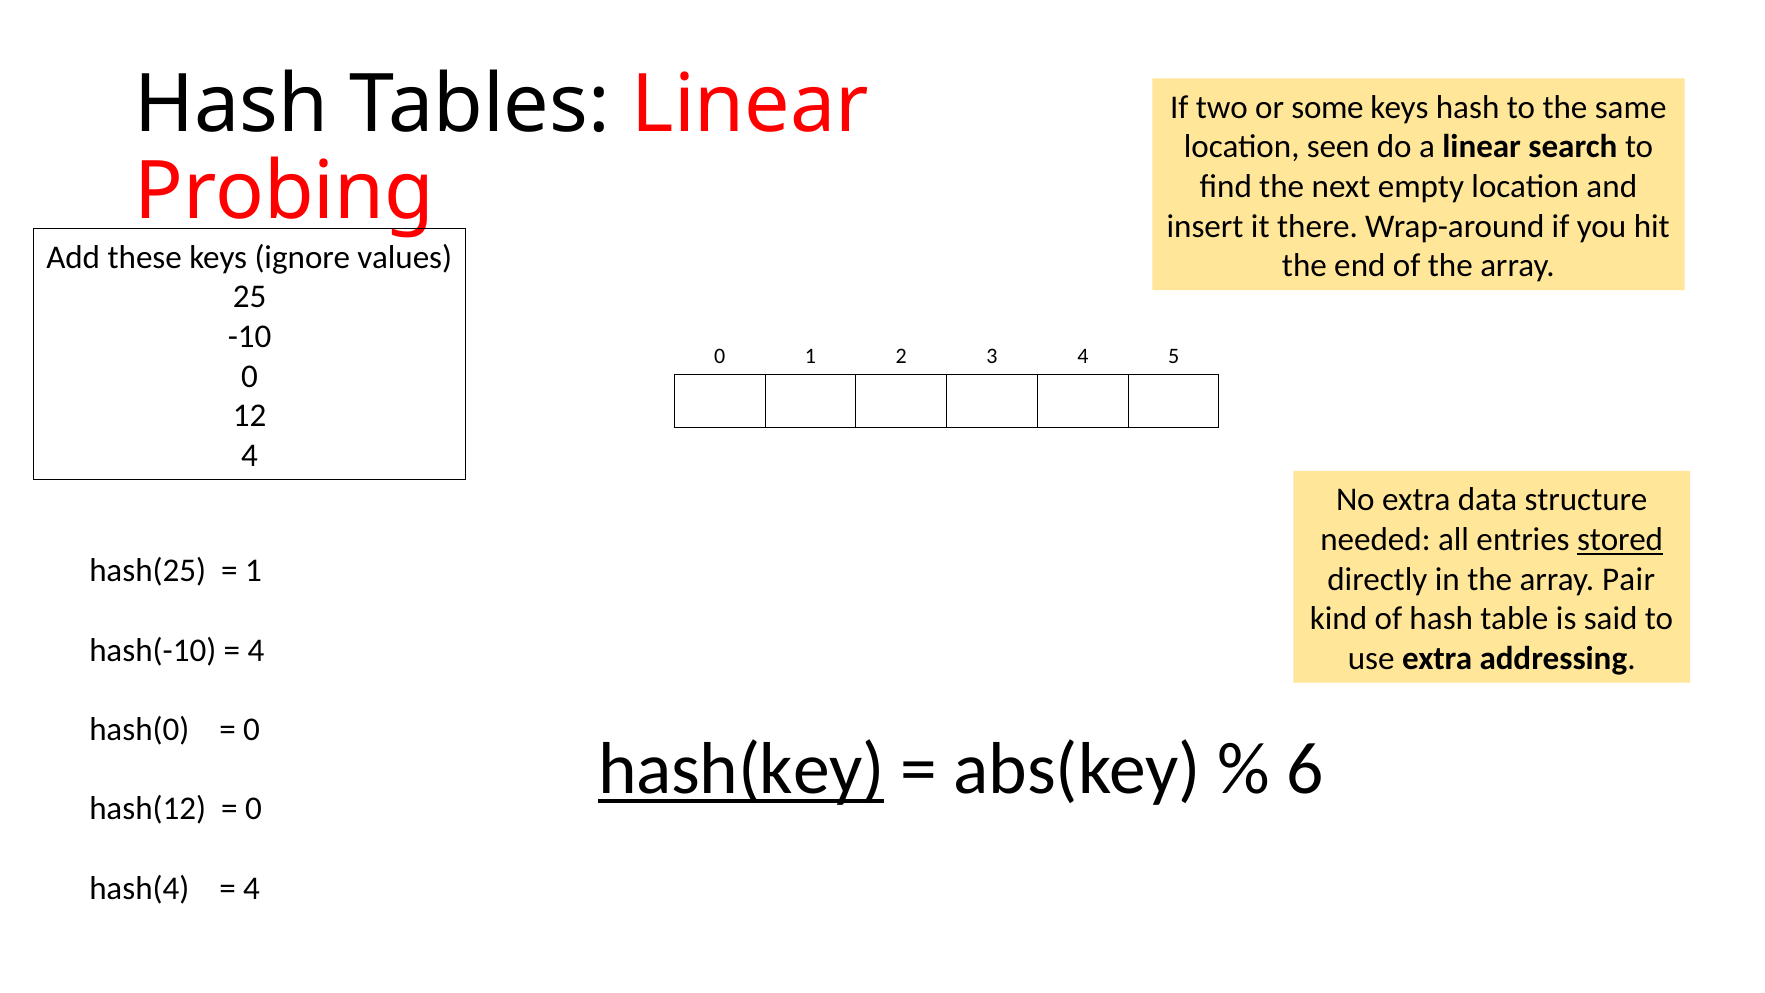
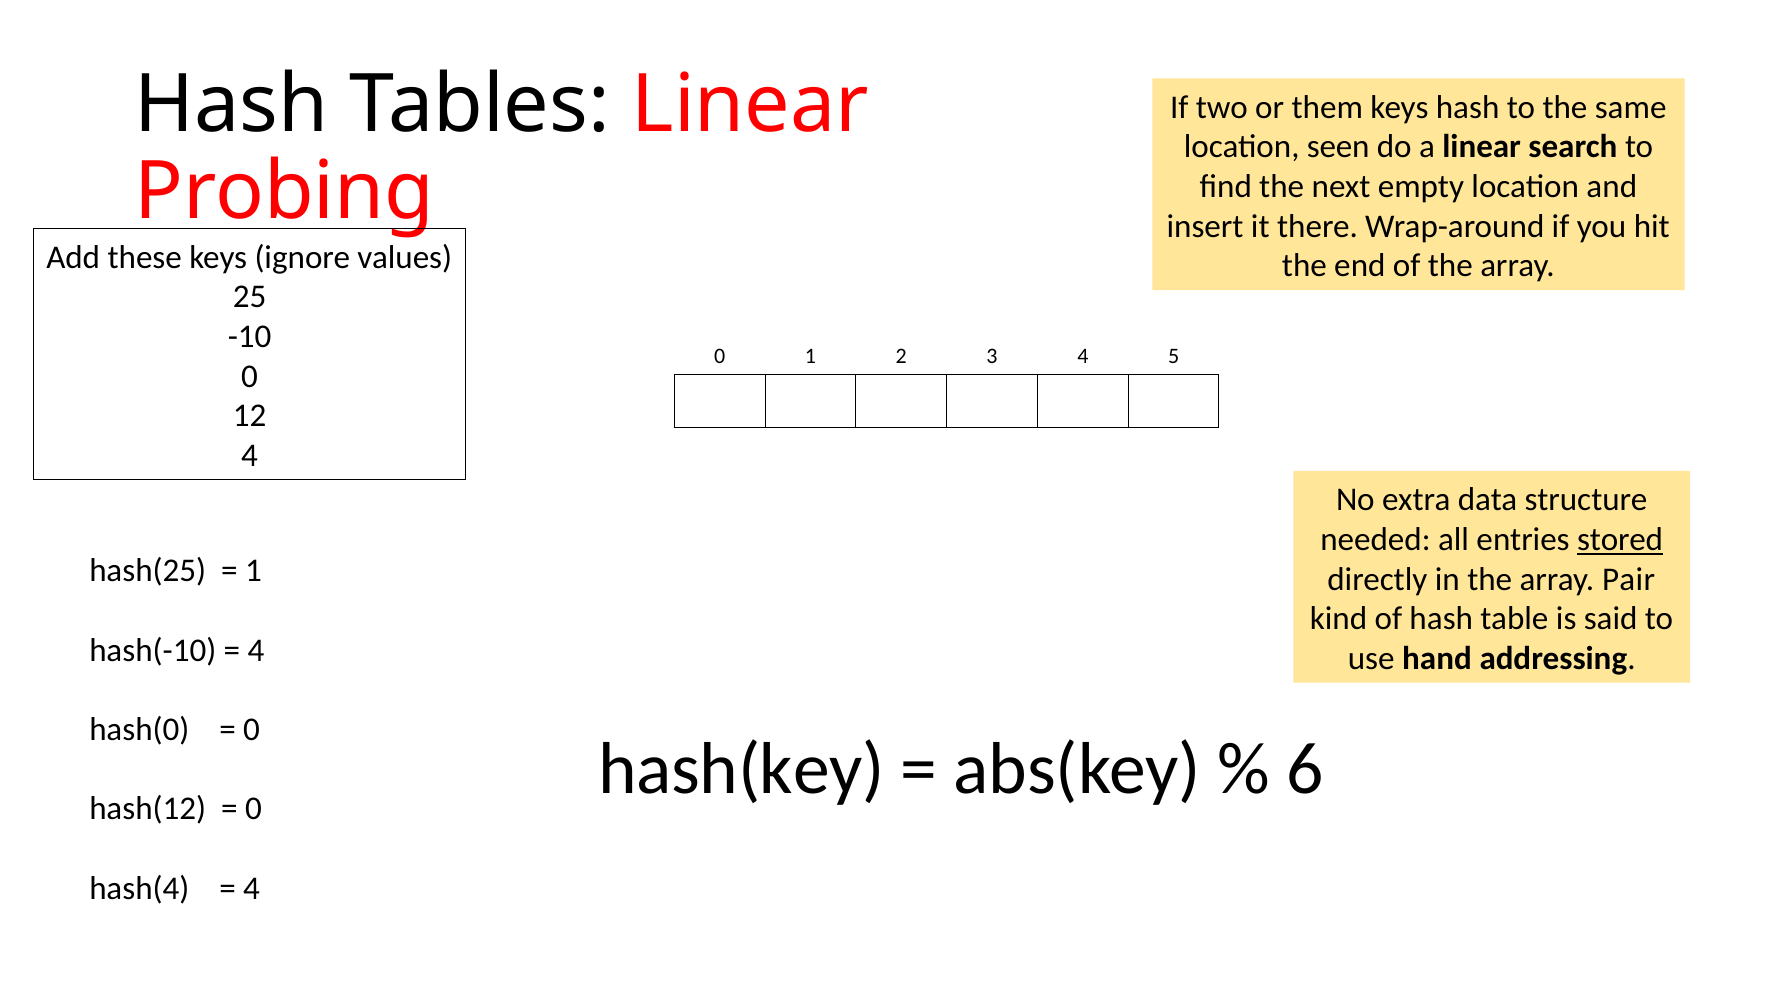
some: some -> them (1327, 107)
use extra: extra -> hand (1437, 658)
hash(key underline: present -> none (741, 769)
